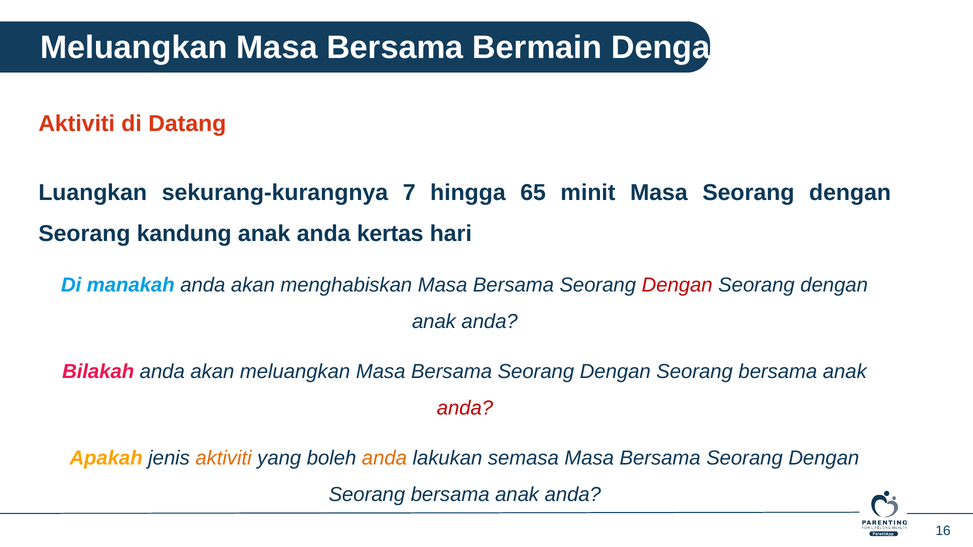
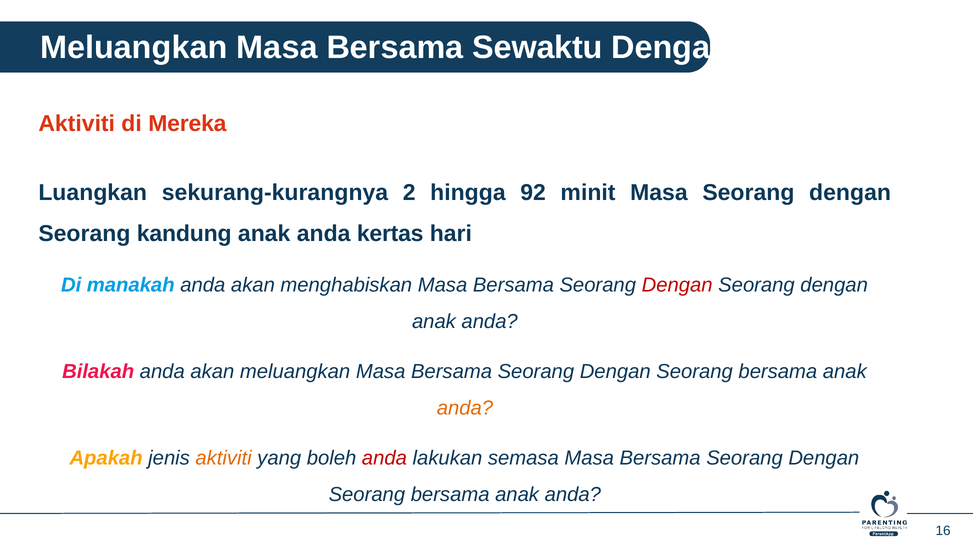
Bermain: Bermain -> Sewaktu (537, 48)
Datang: Datang -> Mereka (187, 124)
7: 7 -> 2 (409, 193)
65: 65 -> 92 (533, 193)
anda colour: red -> orange (465, 408)
anda colour: orange -> red (384, 458)
